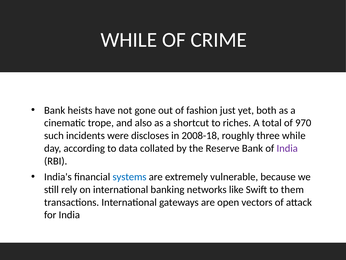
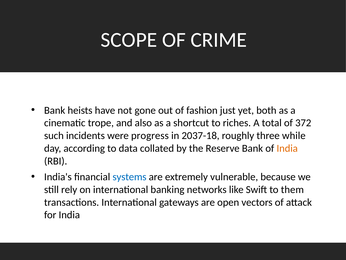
WHILE: WHILE -> SCOPE (129, 40)
970: 970 -> 372 (303, 123)
discloses: discloses -> progress (150, 135)
2008-18: 2008-18 -> 2037-18 (201, 135)
India colour: purple -> orange (287, 148)
